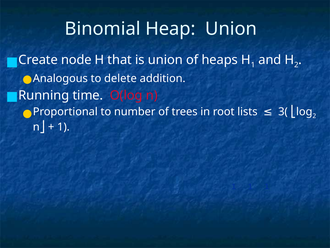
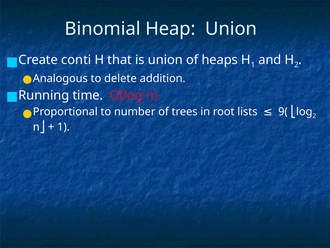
node: node -> conti (76, 60)
3(: 3( -> 9( (283, 112)
